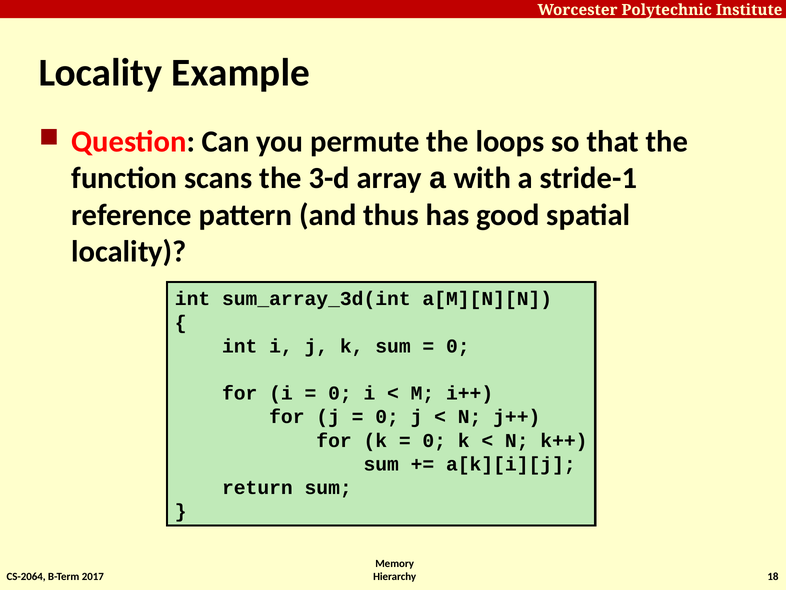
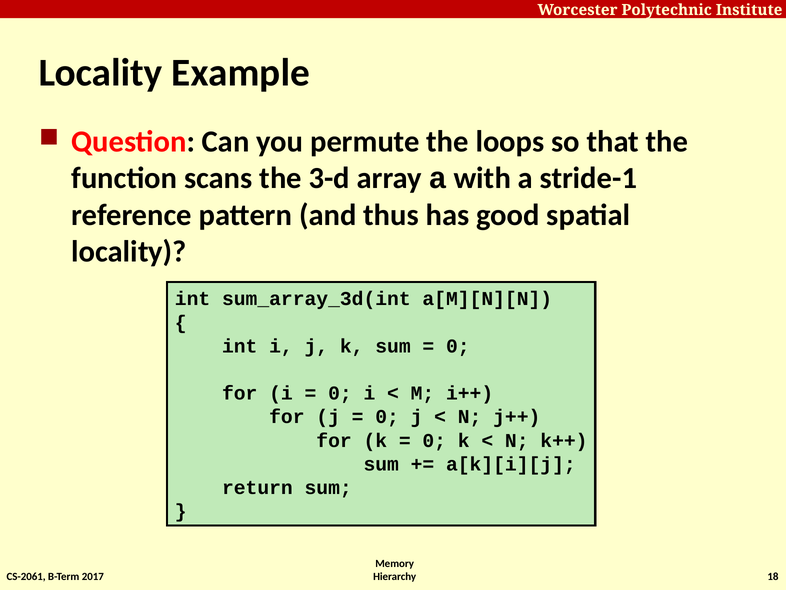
CS-2064: CS-2064 -> CS-2061 (26, 576)
